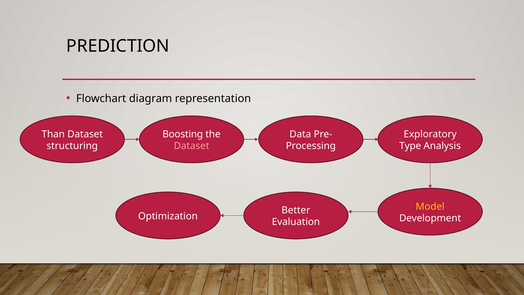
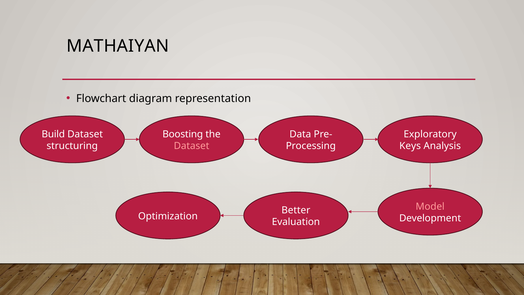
PREDICTION: PREDICTION -> MATHAIYAN (118, 46)
Than: Than -> Build (53, 134)
Type: Type -> Keys (410, 146)
Model colour: yellow -> pink (430, 206)
